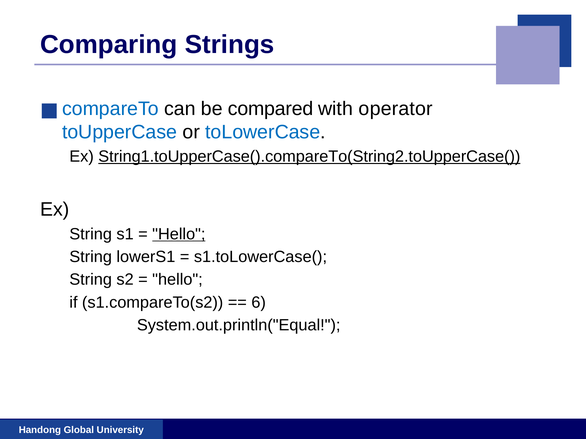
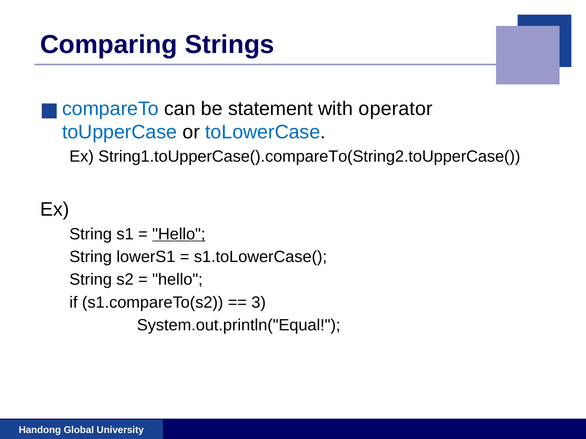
compared: compared -> statement (271, 109)
String1.toUpperCase().compareTo(String2.toUpperCase( underline: present -> none (309, 157)
6: 6 -> 3 (259, 303)
